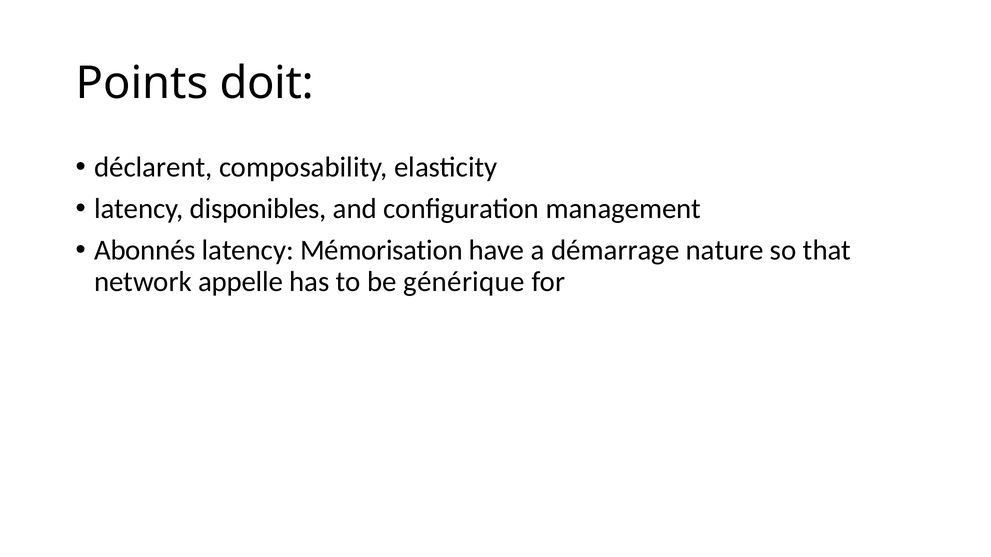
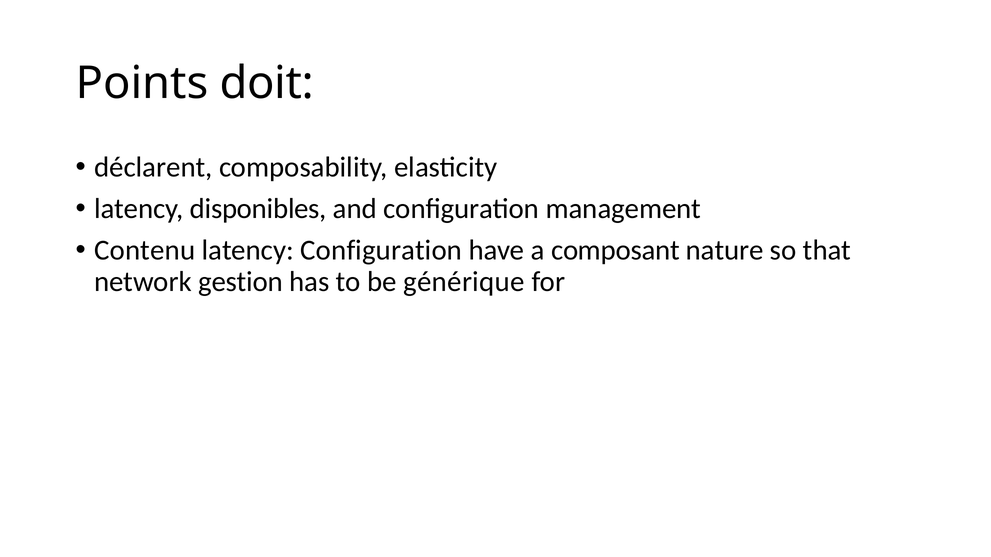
Abonnés: Abonnés -> Contenu (145, 251)
latency Mémorisation: Mémorisation -> Configuration (381, 251)
démarrage: démarrage -> composant (615, 251)
appelle: appelle -> gestion (241, 282)
